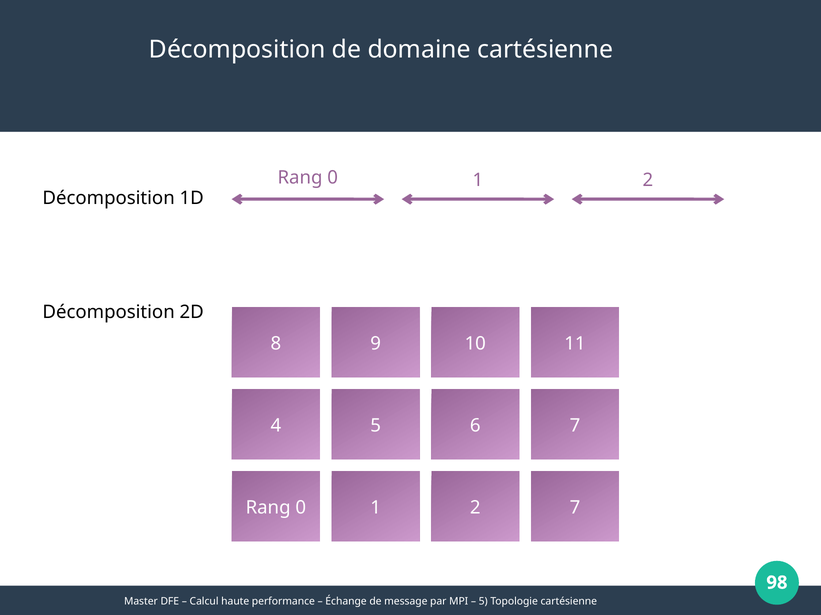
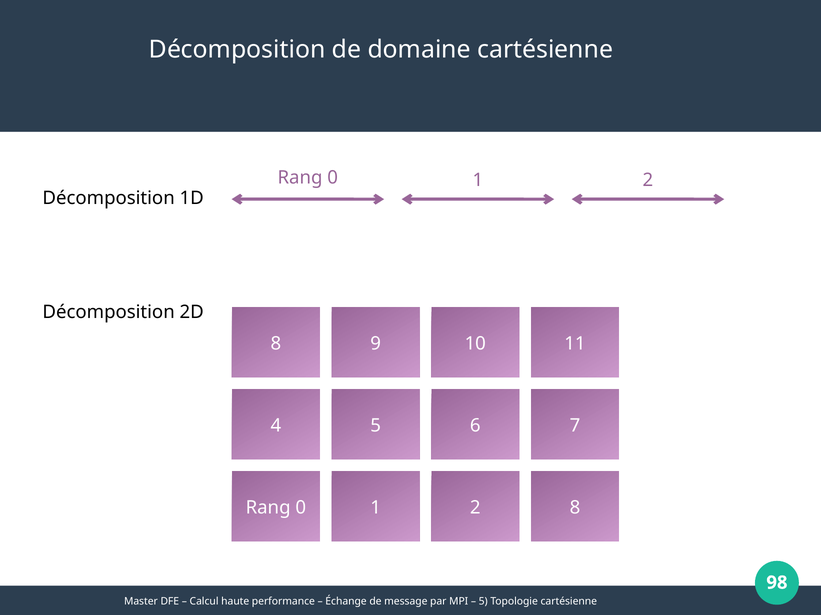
2 7: 7 -> 8 (575, 508)
